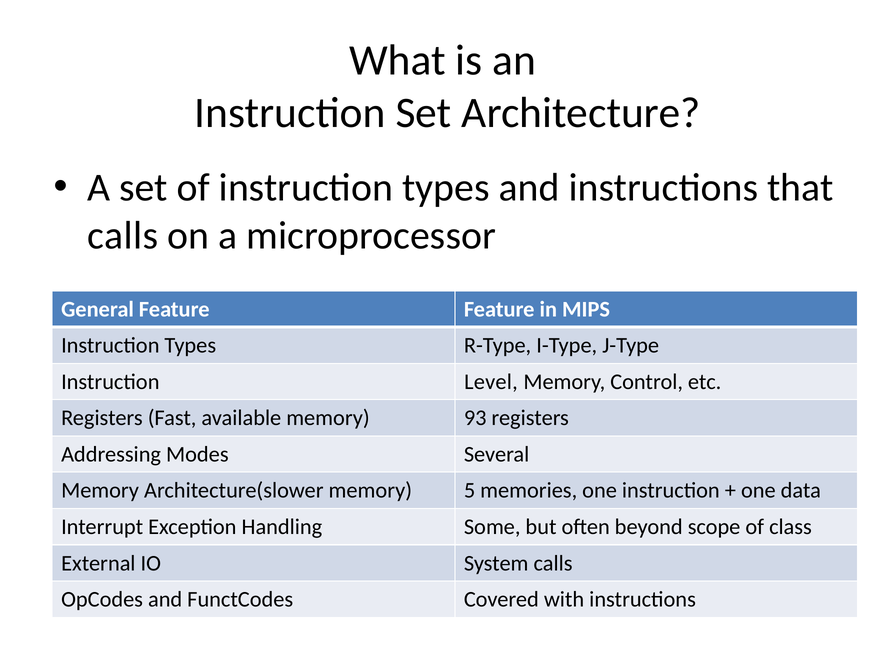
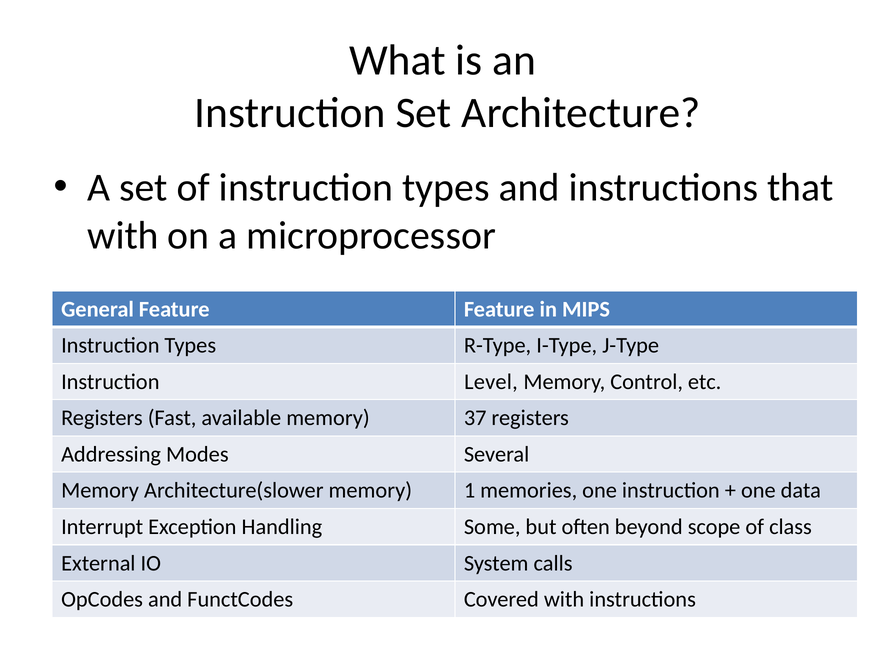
calls: calls -> with (123, 236)
93: 93 -> 37 (475, 418)
5: 5 -> 1 (470, 491)
